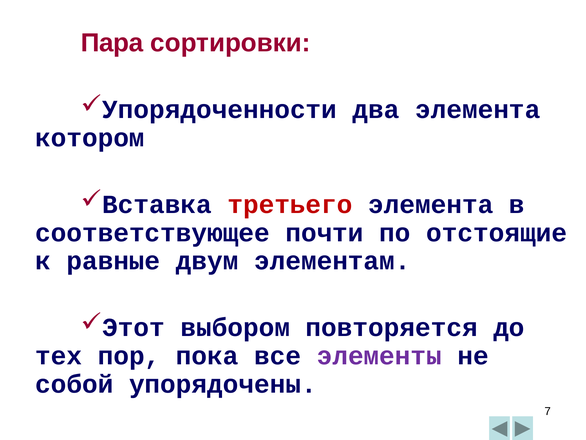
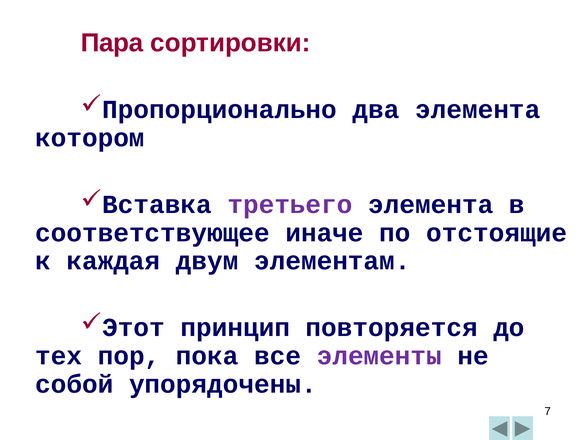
Упорядоченности: Упорядоченности -> Пропорционально (220, 109)
третьего colour: red -> purple (290, 204)
почти: почти -> иначе (324, 232)
равные: равные -> каждая (113, 261)
выбором: выбором -> принцип (235, 327)
